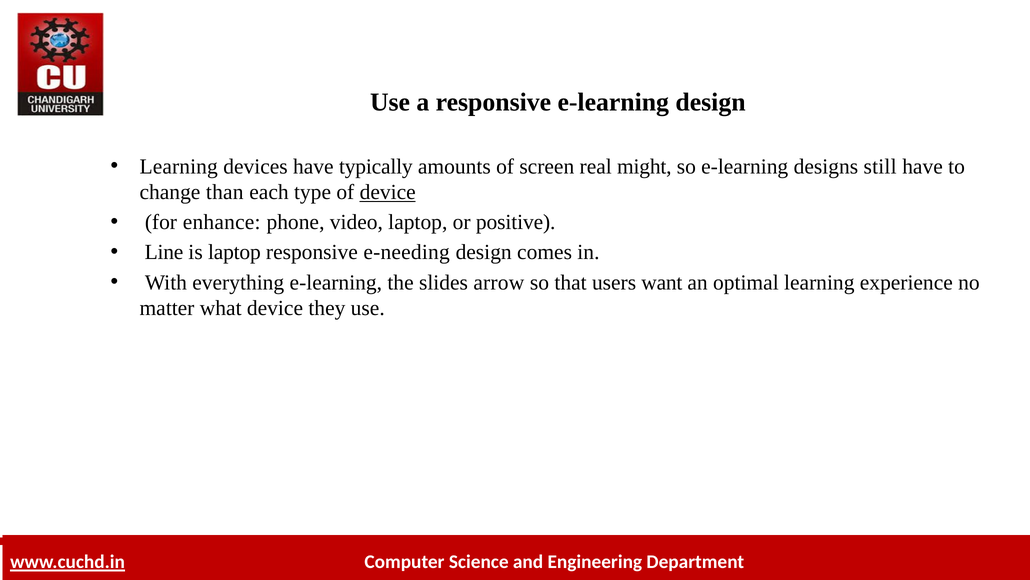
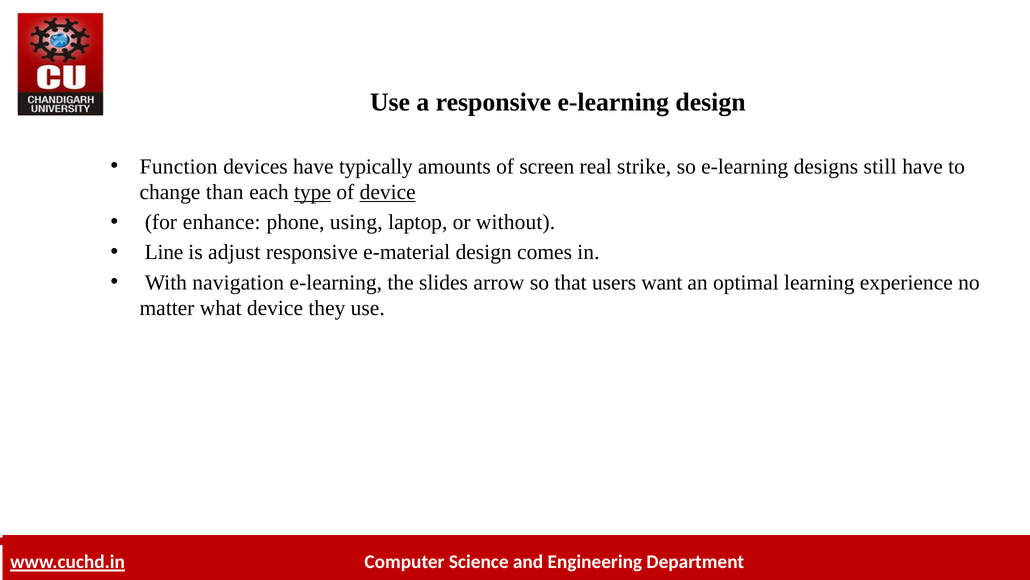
Learning: Learning -> Function (179, 166)
might: might -> strike (644, 166)
type underline: none -> present (313, 192)
video: video -> using (356, 222)
positive: positive -> without (516, 222)
is laptop: laptop -> adjust (234, 252)
e-needing: e-needing -> e-material (407, 252)
everything: everything -> navigation (238, 282)
